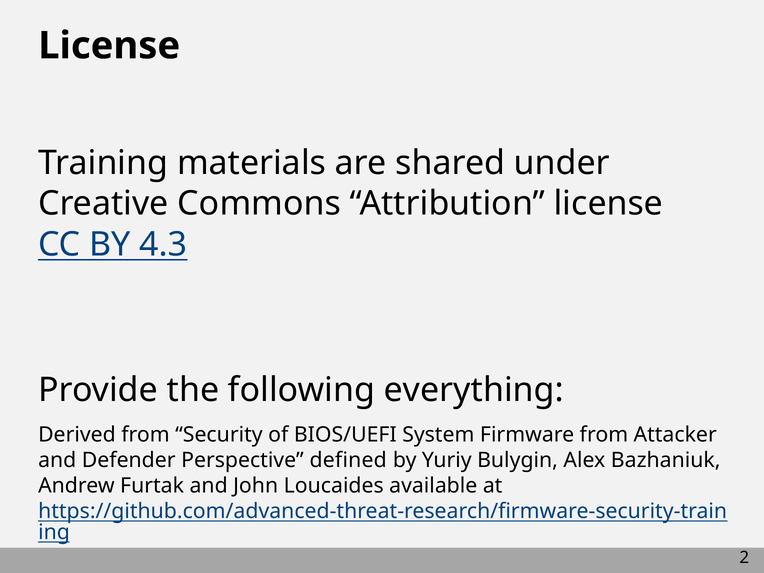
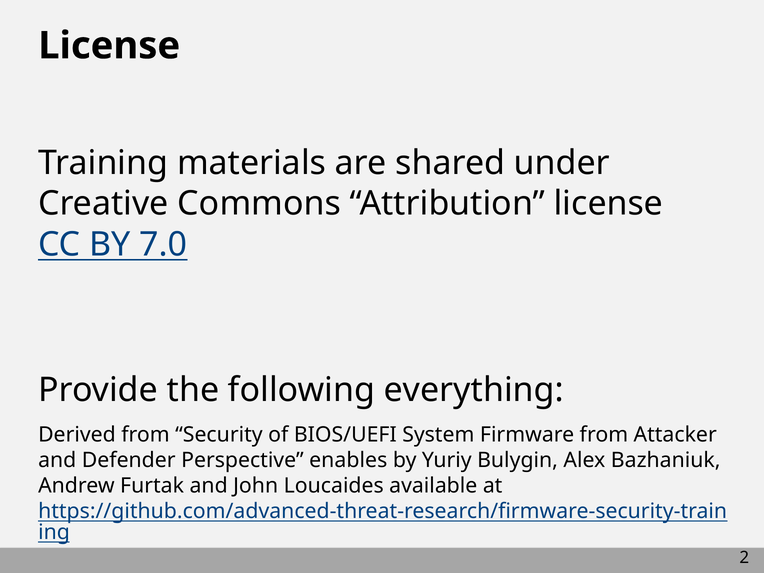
4.3: 4.3 -> 7.0 (163, 244)
defined: defined -> enables (348, 460)
